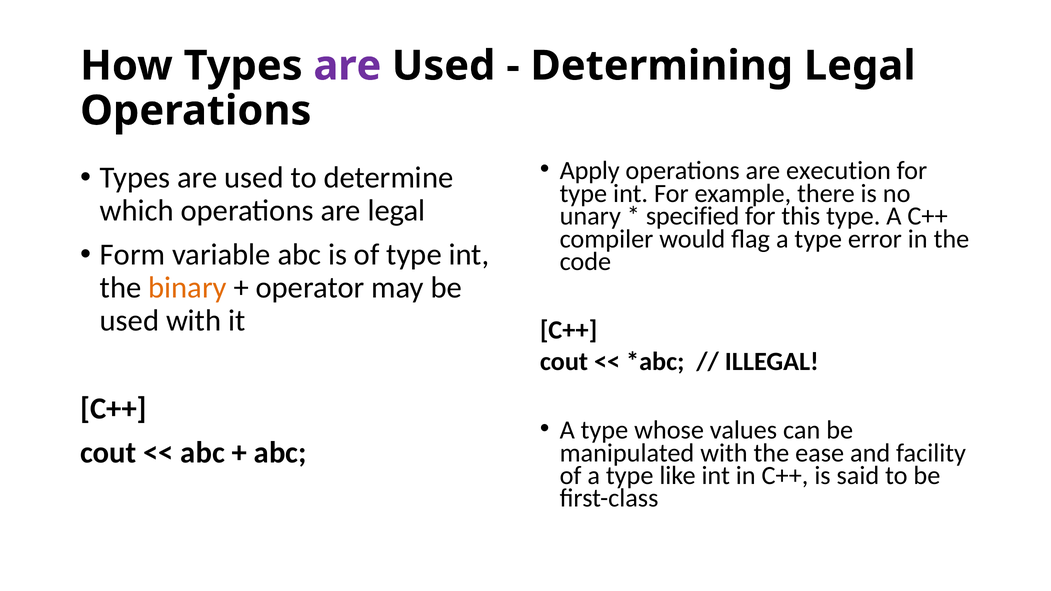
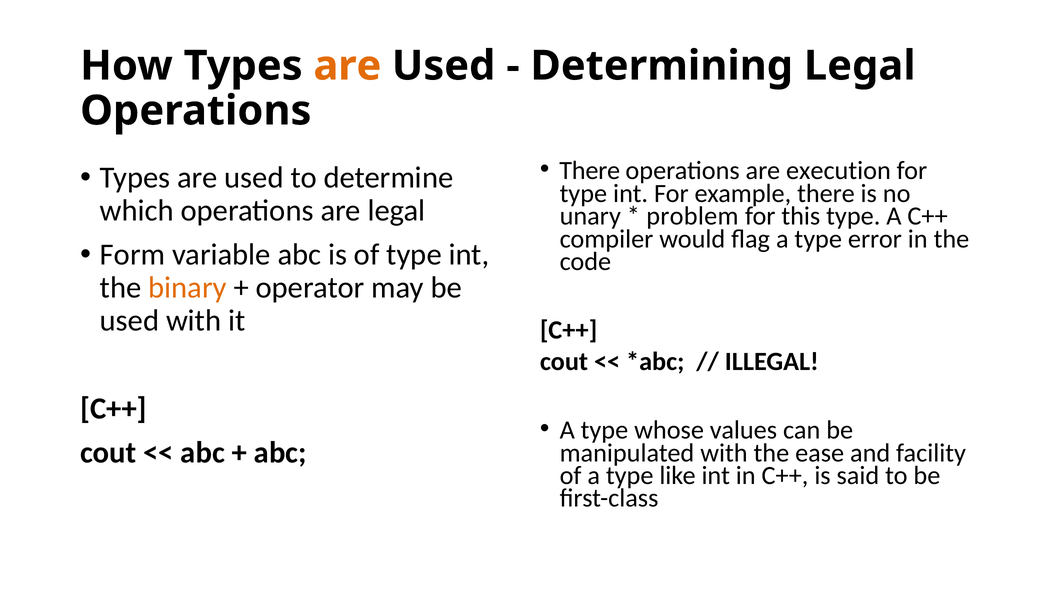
are colour: purple -> orange (347, 66)
Apply: Apply -> There (590, 171)
specified: specified -> problem (692, 216)
